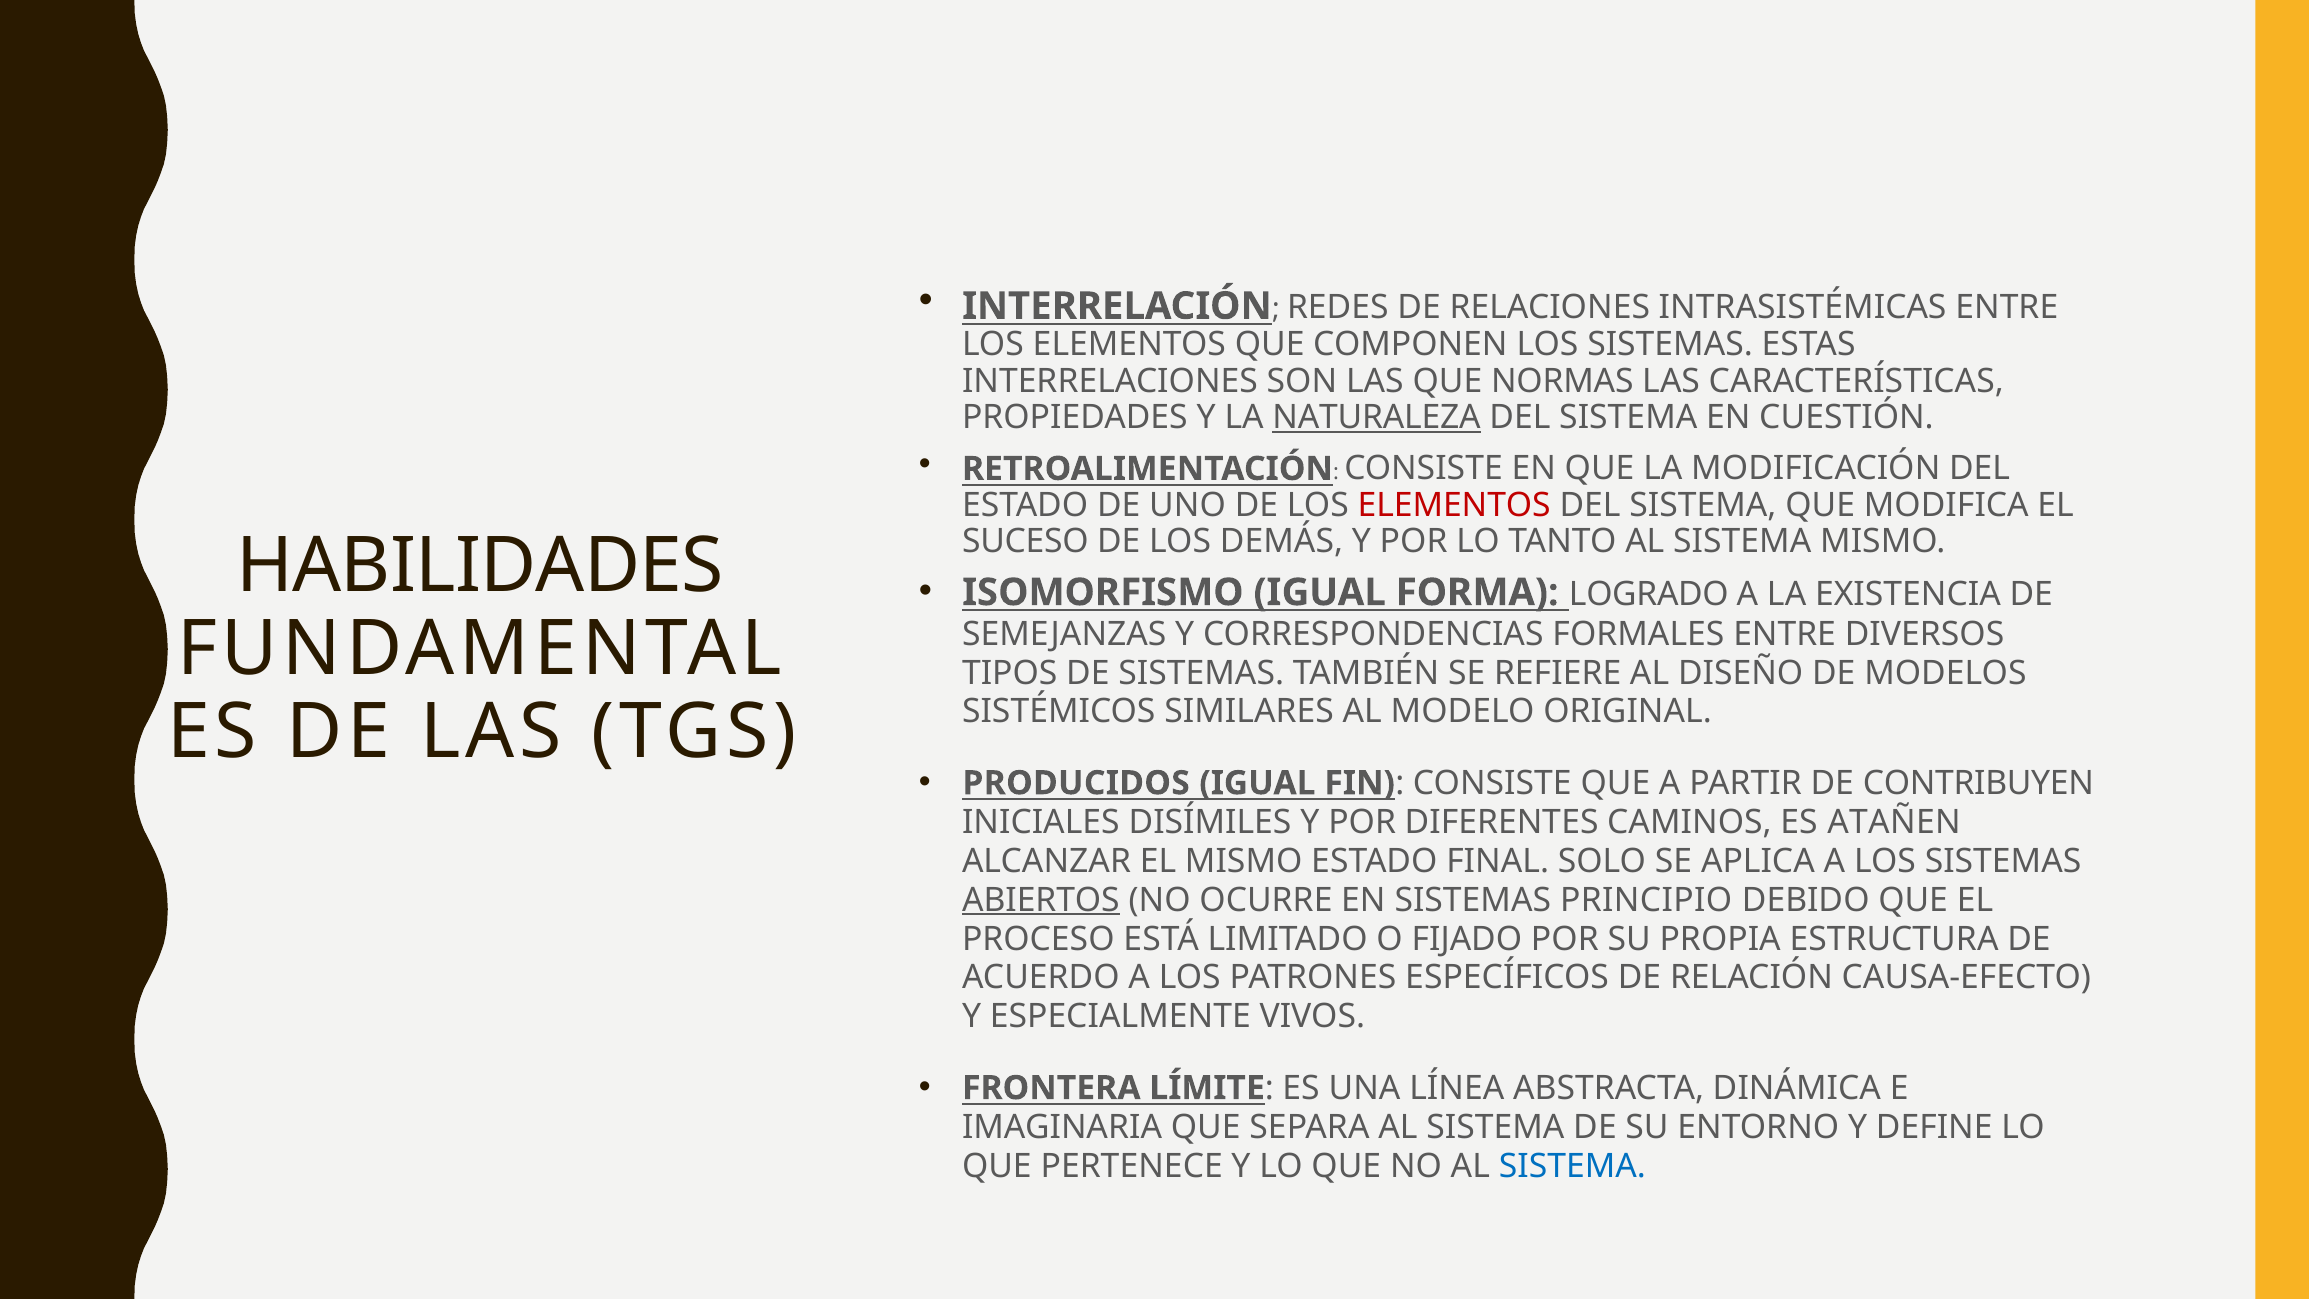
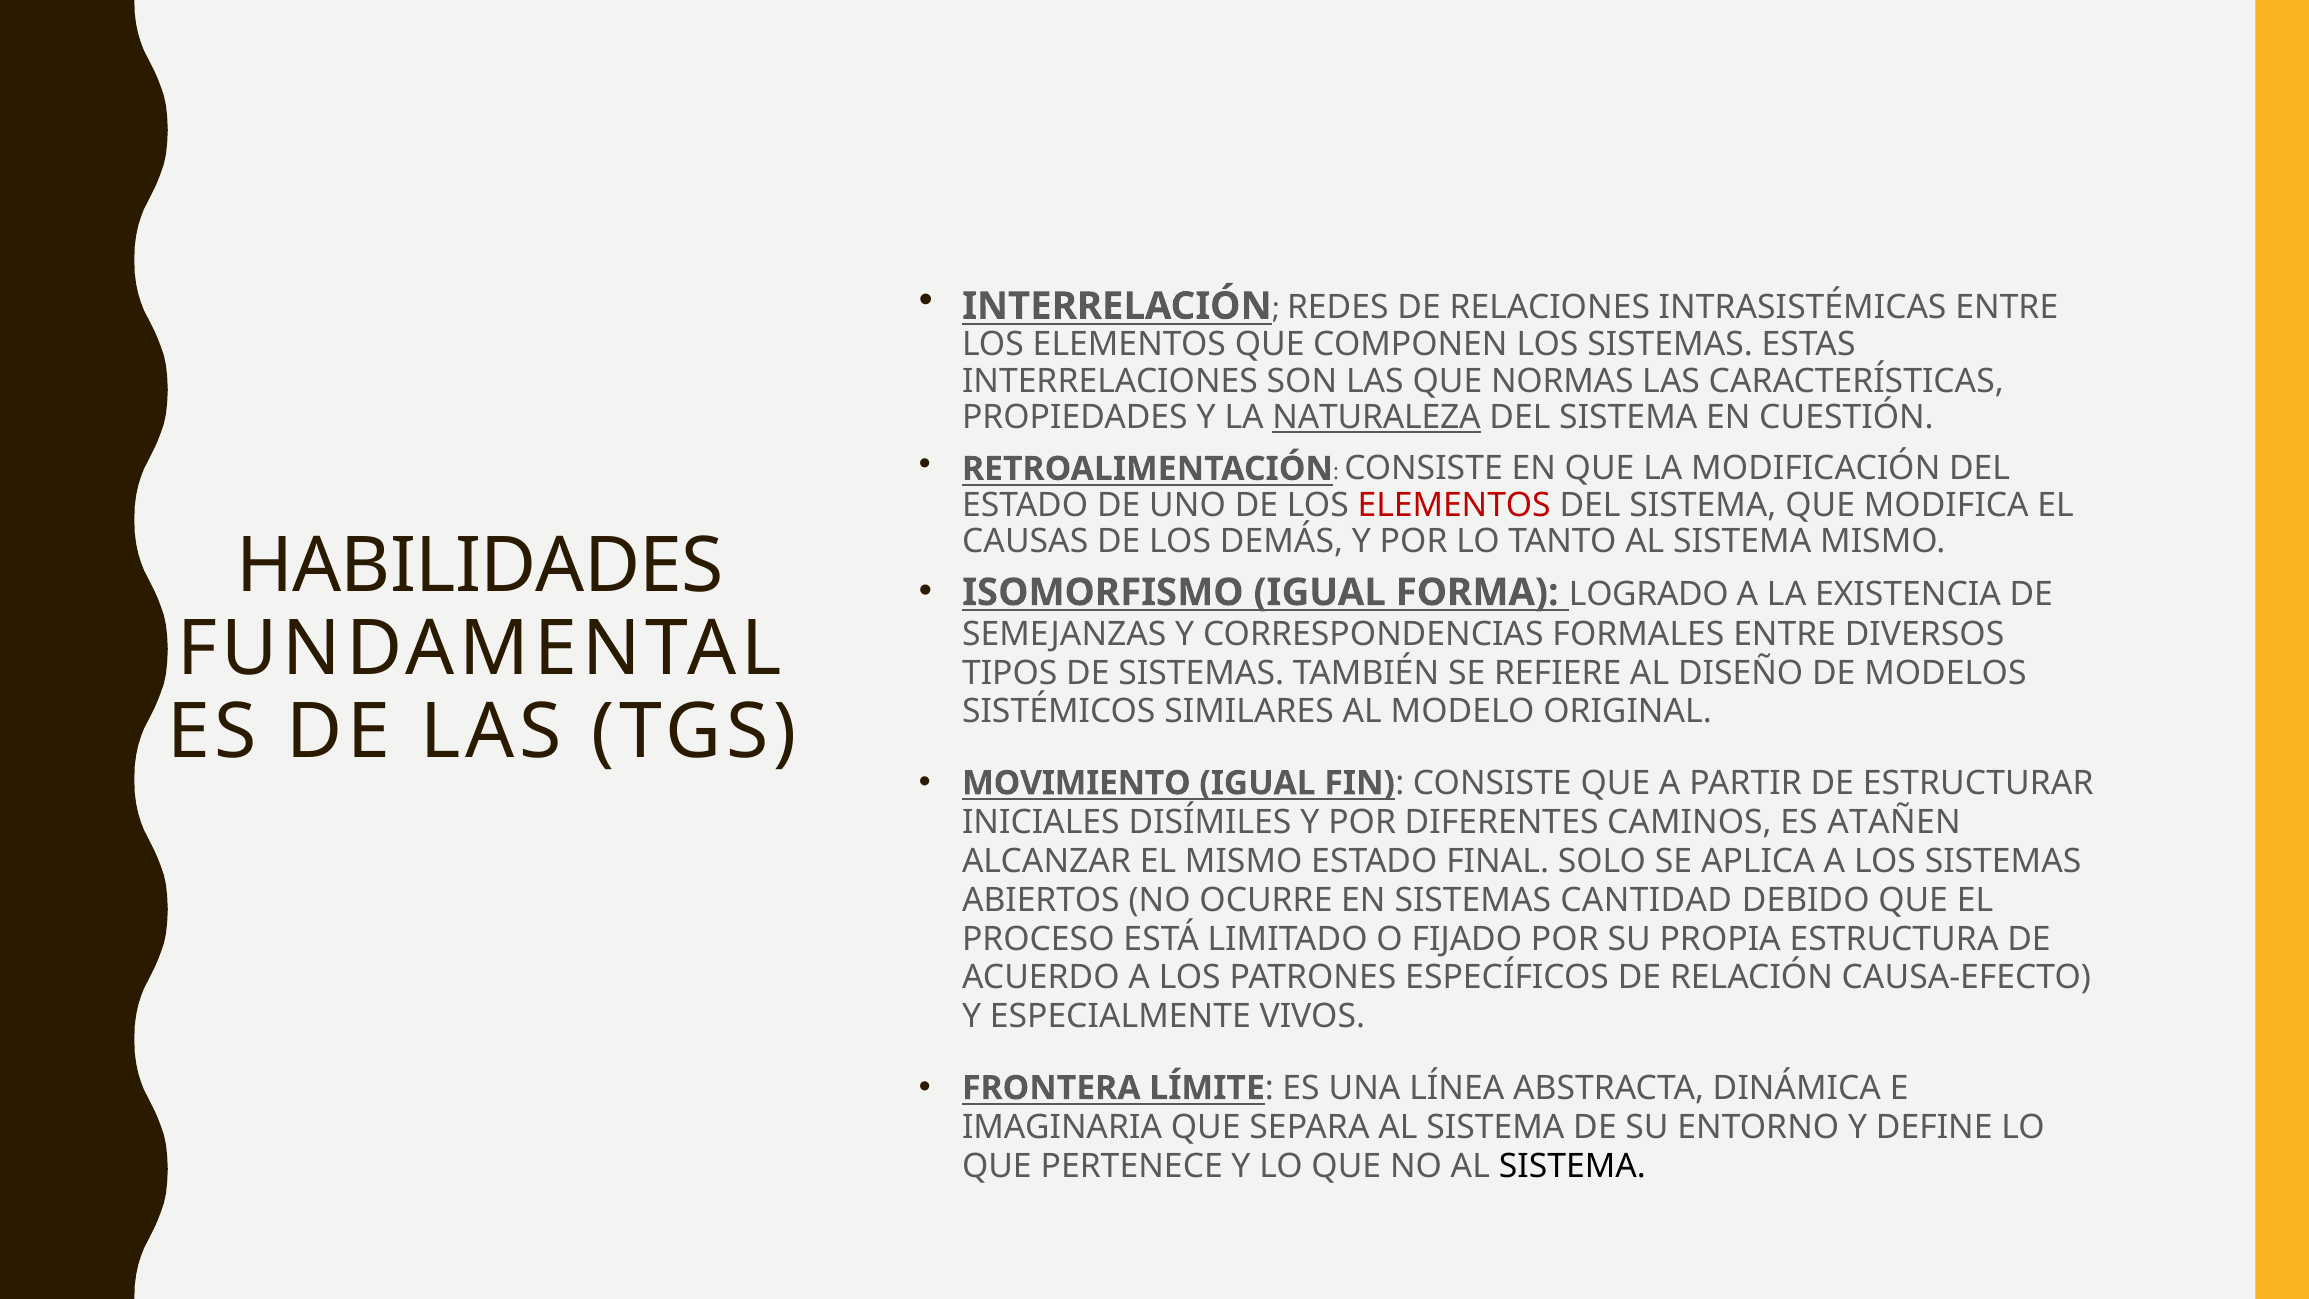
SUCESO: SUCESO -> CAUSAS (1025, 542)
PRODUCIDOS: PRODUCIDOS -> MOVIMIENTO (1076, 783)
CONTRIBUYEN: CONTRIBUYEN -> ESTRUCTURAR (1978, 783)
ABIERTOS underline: present -> none (1041, 900)
PRINCIPIO: PRINCIPIO -> CANTIDAD (1646, 900)
SISTEMA colour: blue -> black (1572, 1166)
